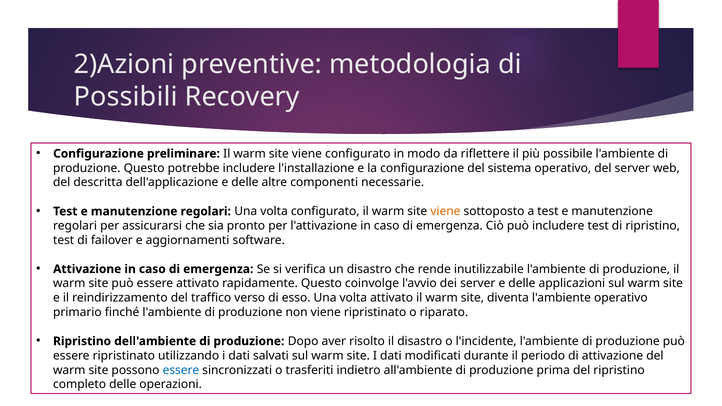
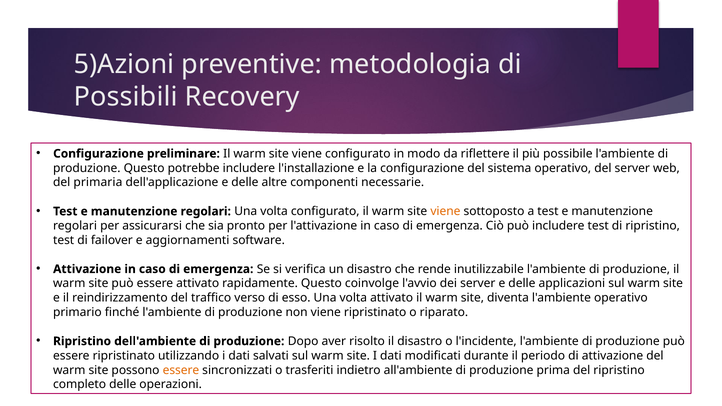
2)Azioni: 2)Azioni -> 5)Azioni (124, 64)
descritta: descritta -> primaria (98, 183)
essere colour: blue -> orange (181, 370)
